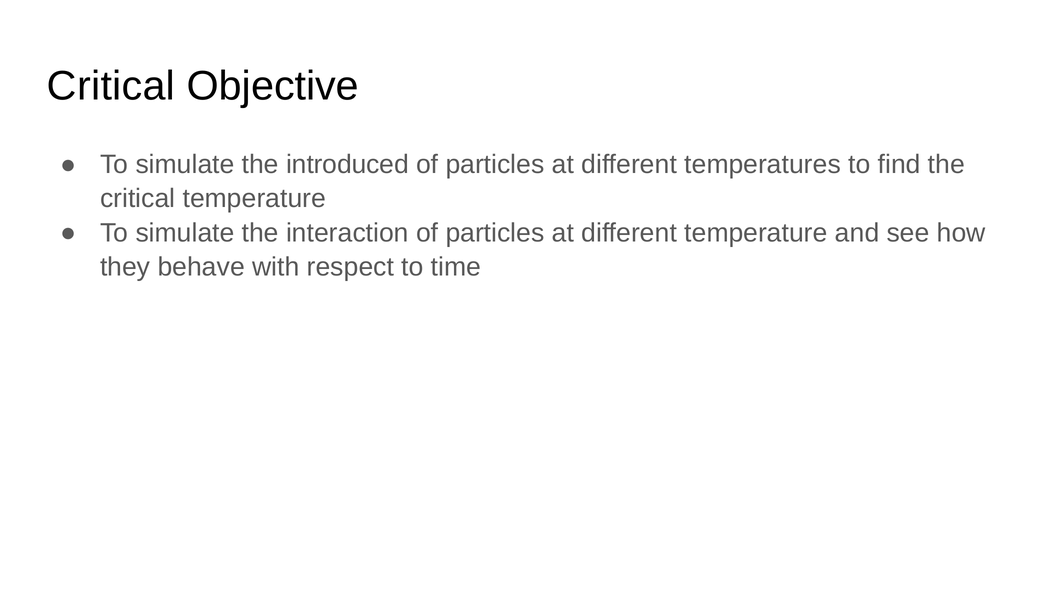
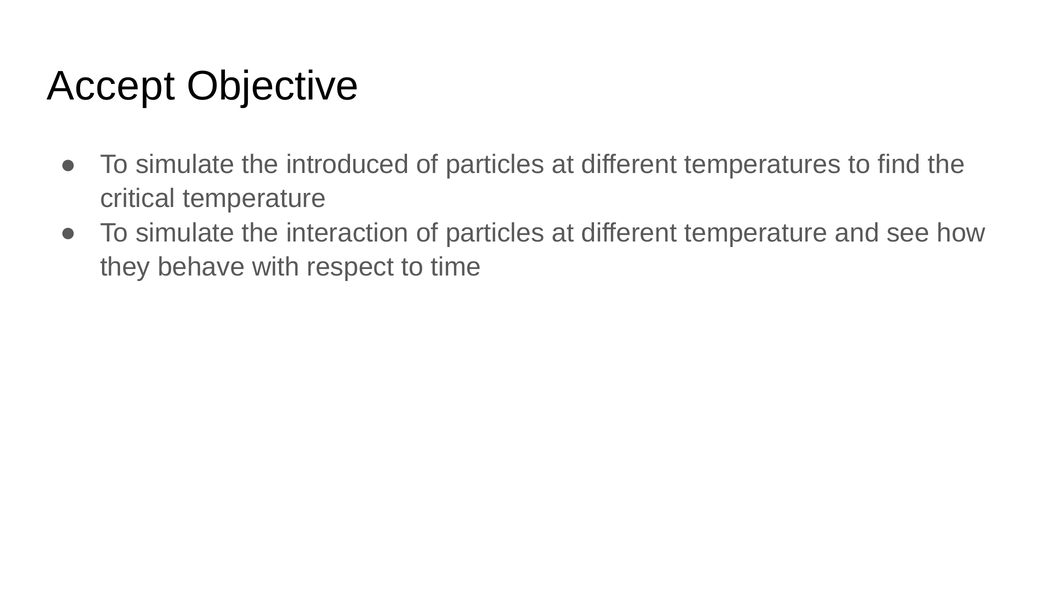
Critical: Critical -> Accept (111, 86)
